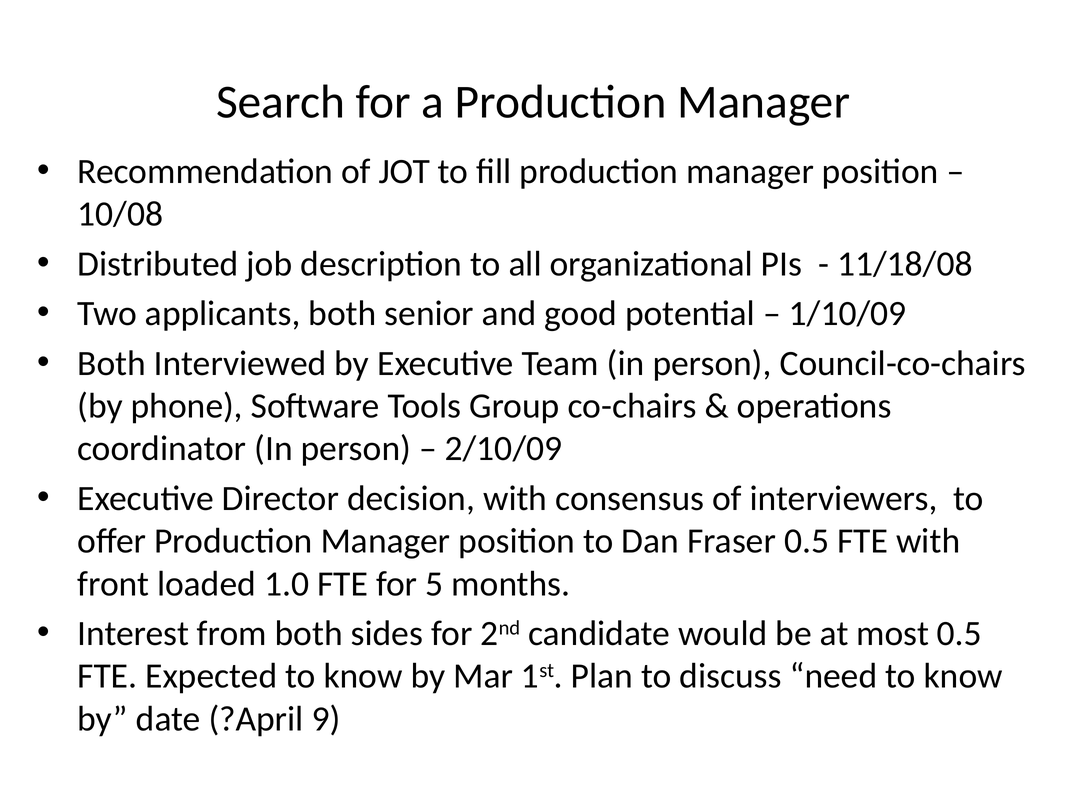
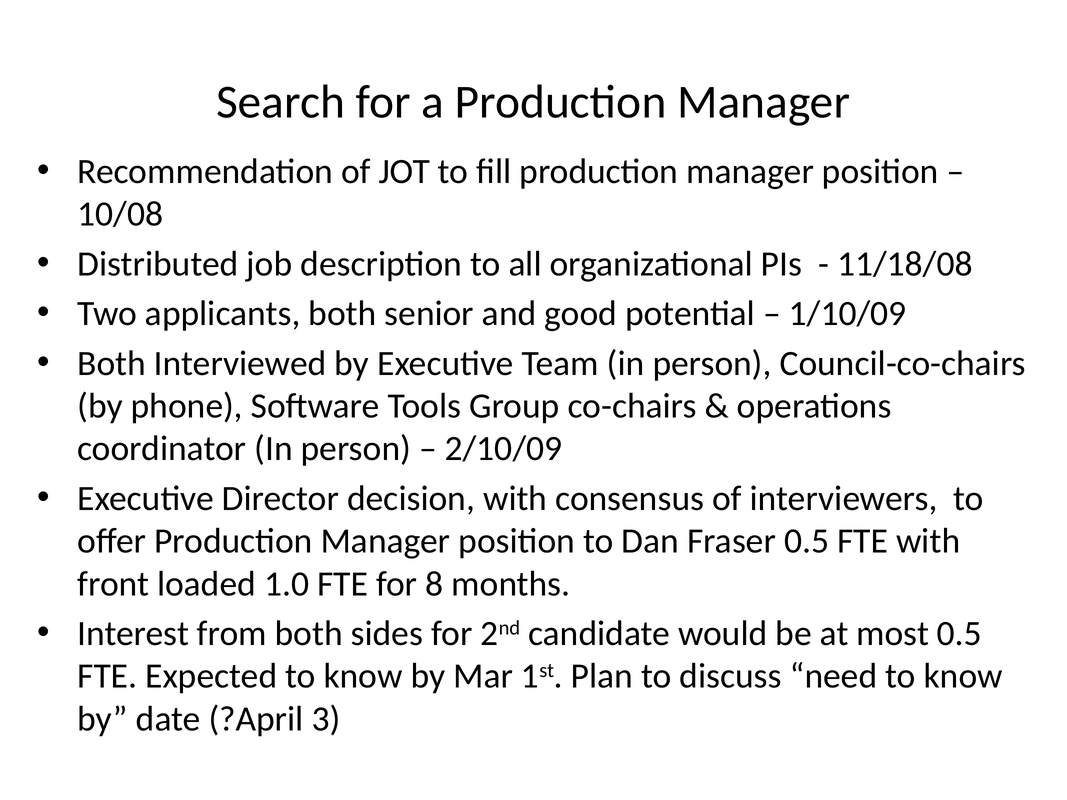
5: 5 -> 8 (434, 584)
9: 9 -> 3 (326, 719)
